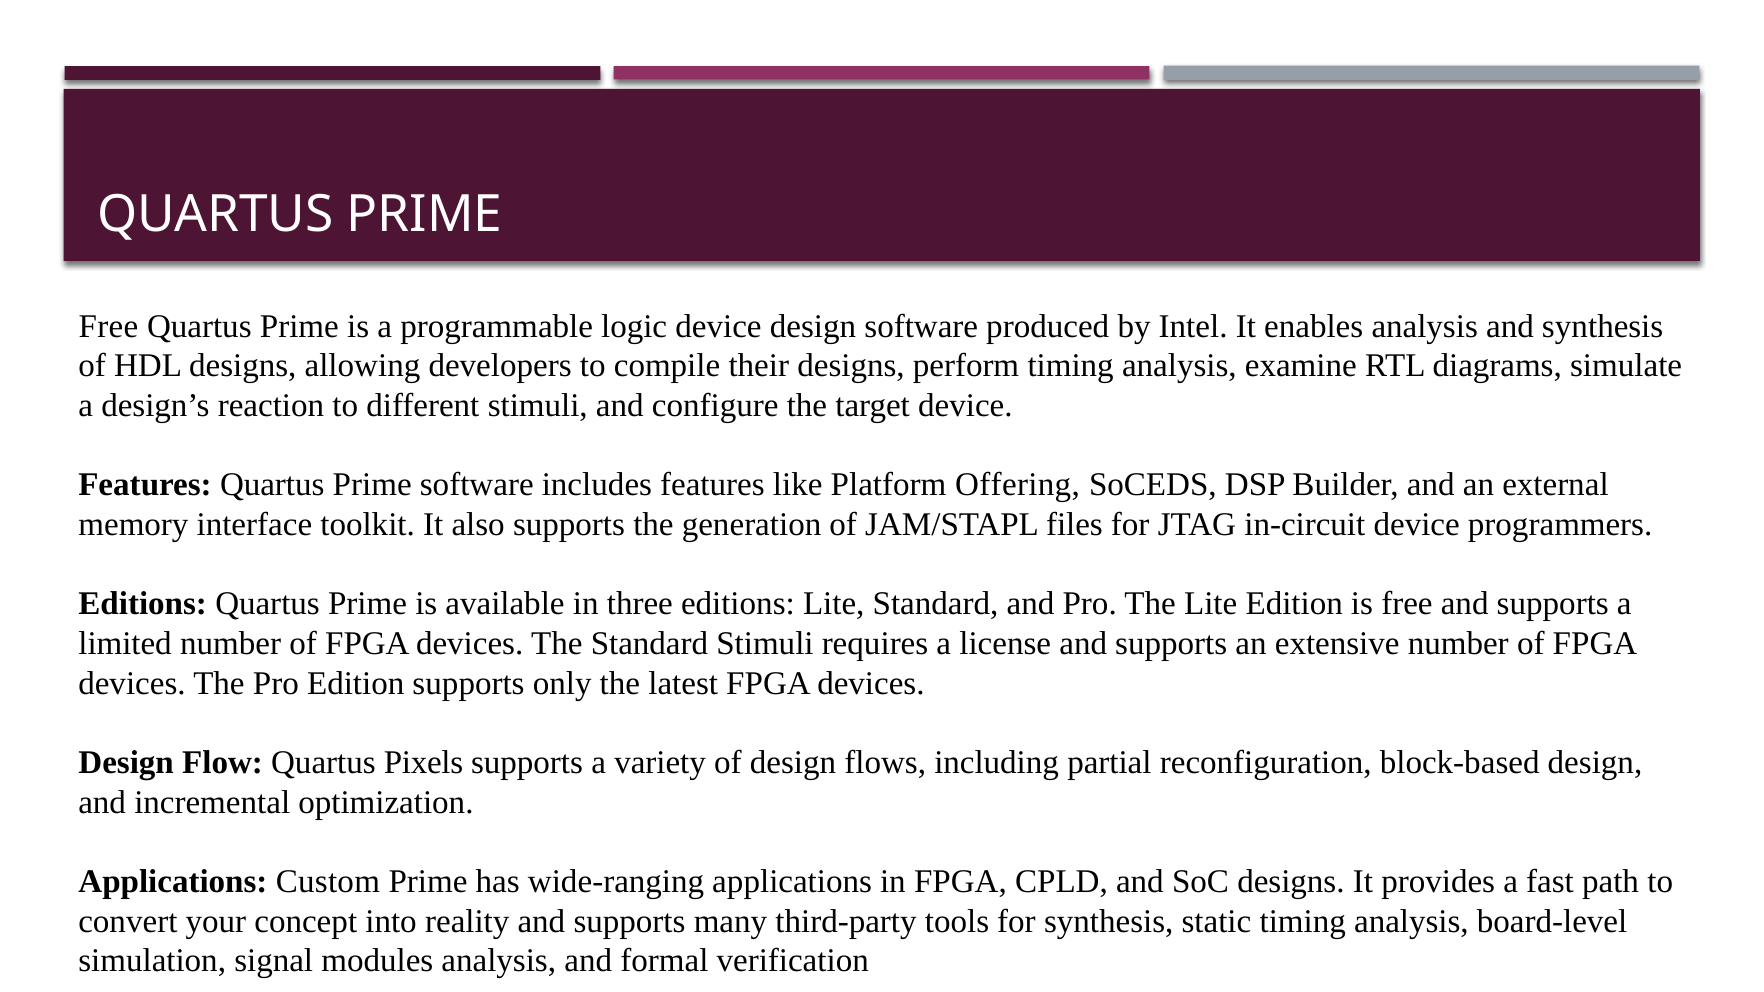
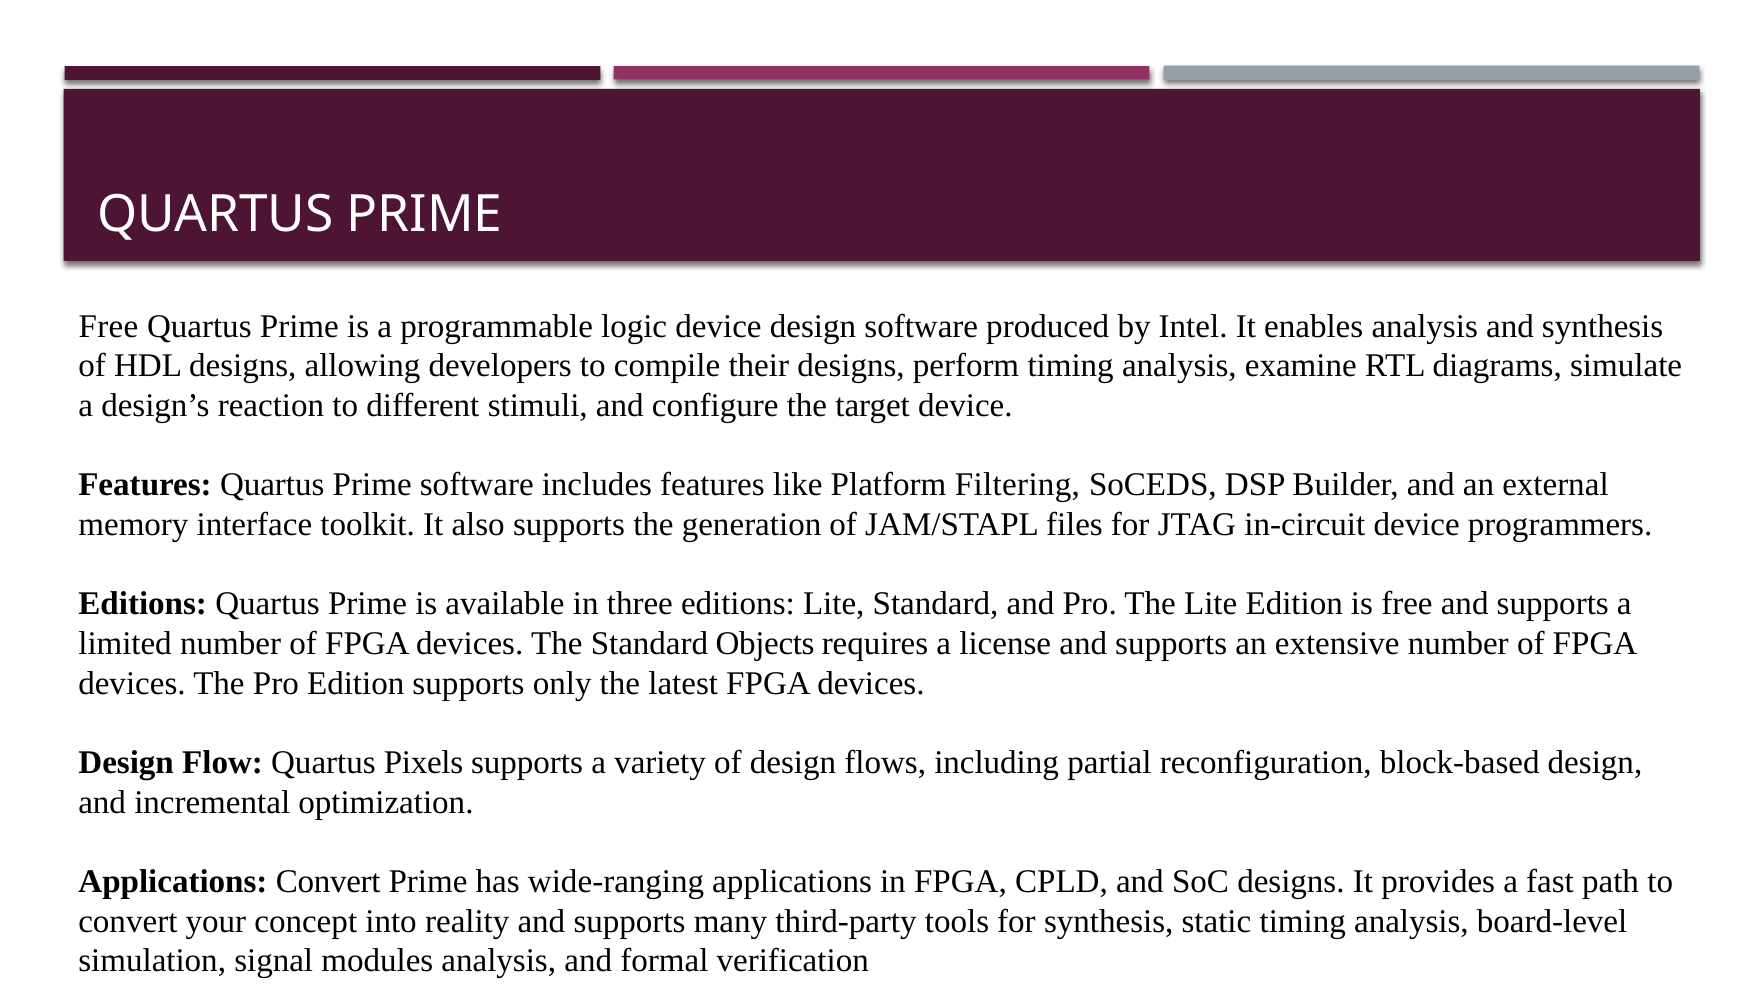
Offering: Offering -> Filtering (1017, 485)
Standard Stimuli: Stimuli -> Objects (765, 644)
Applications Custom: Custom -> Convert (328, 882)
